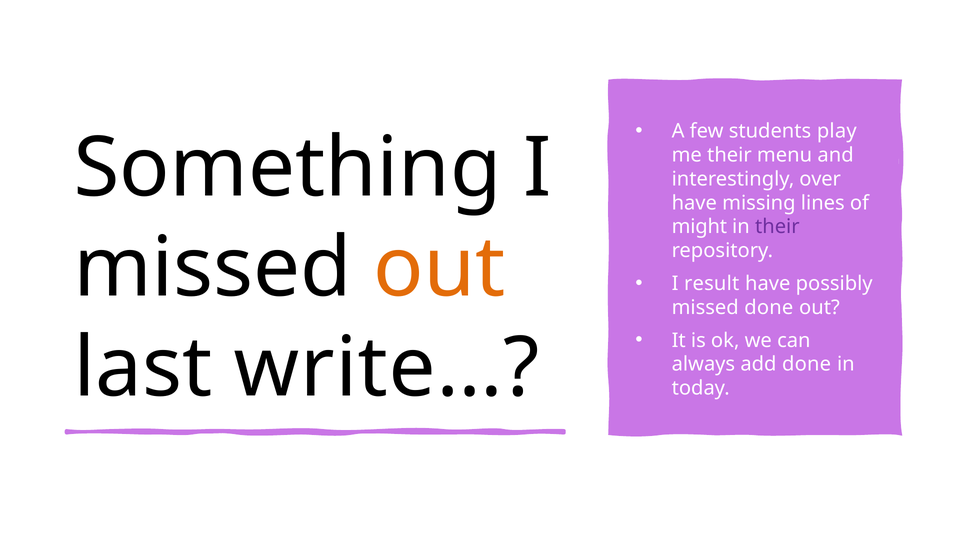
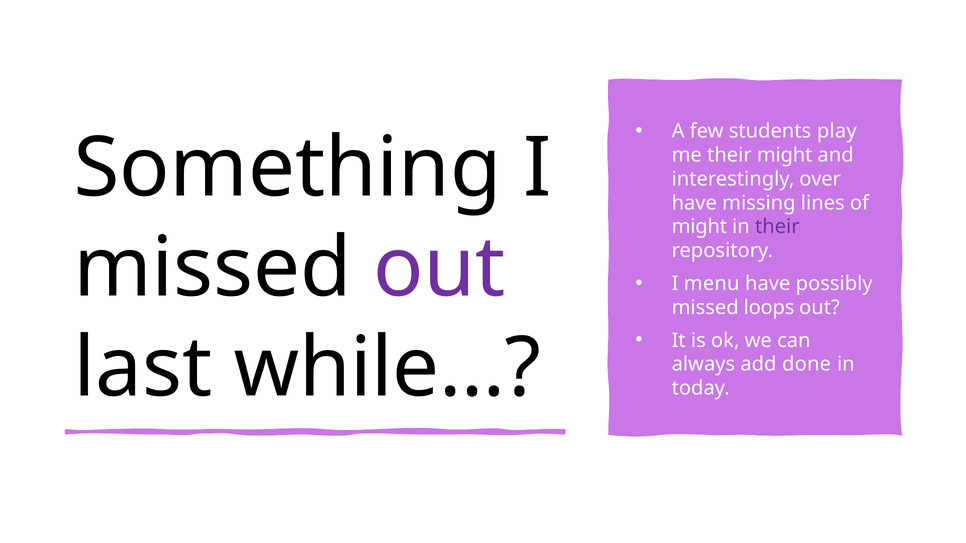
their menu: menu -> might (785, 155)
out colour: orange -> purple (440, 268)
result: result -> menu (712, 284)
missed done: done -> loops (769, 308)
write…: write… -> while… (387, 369)
